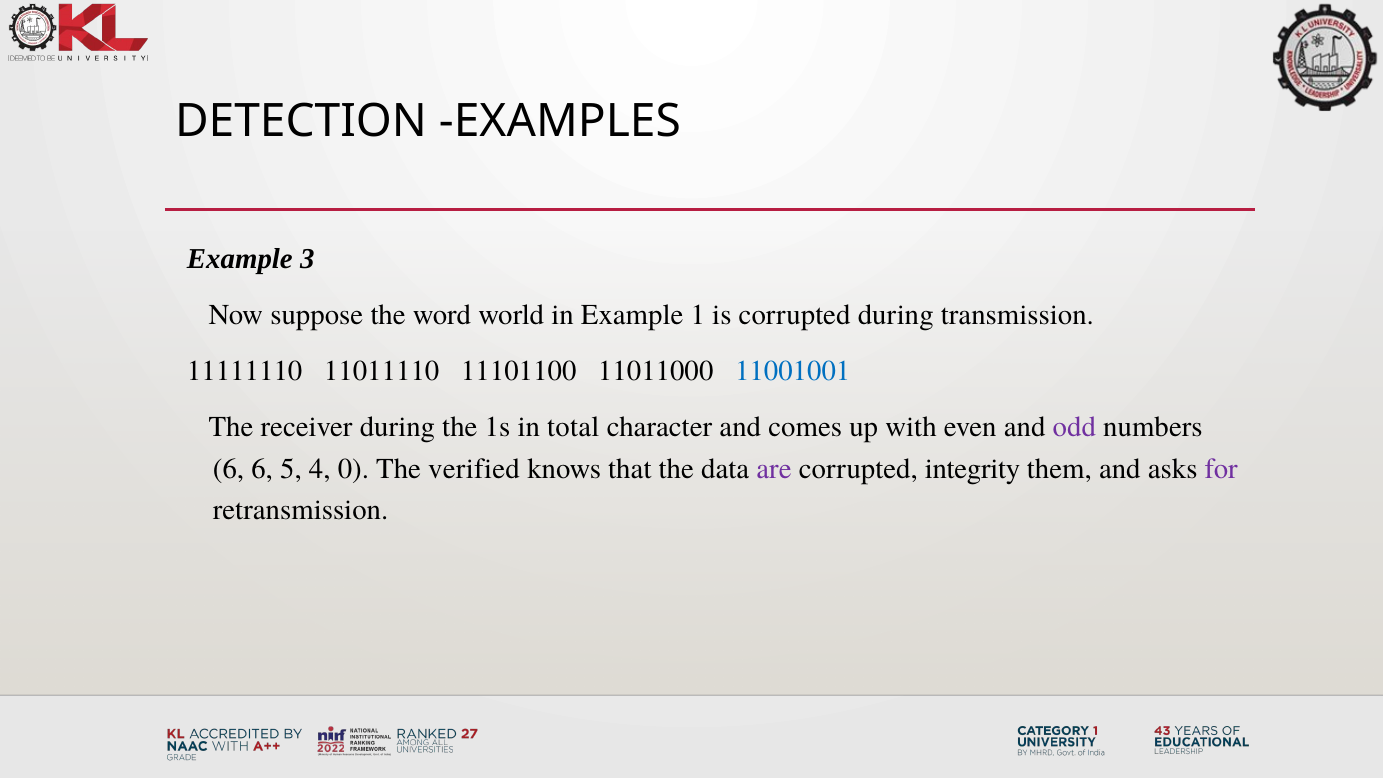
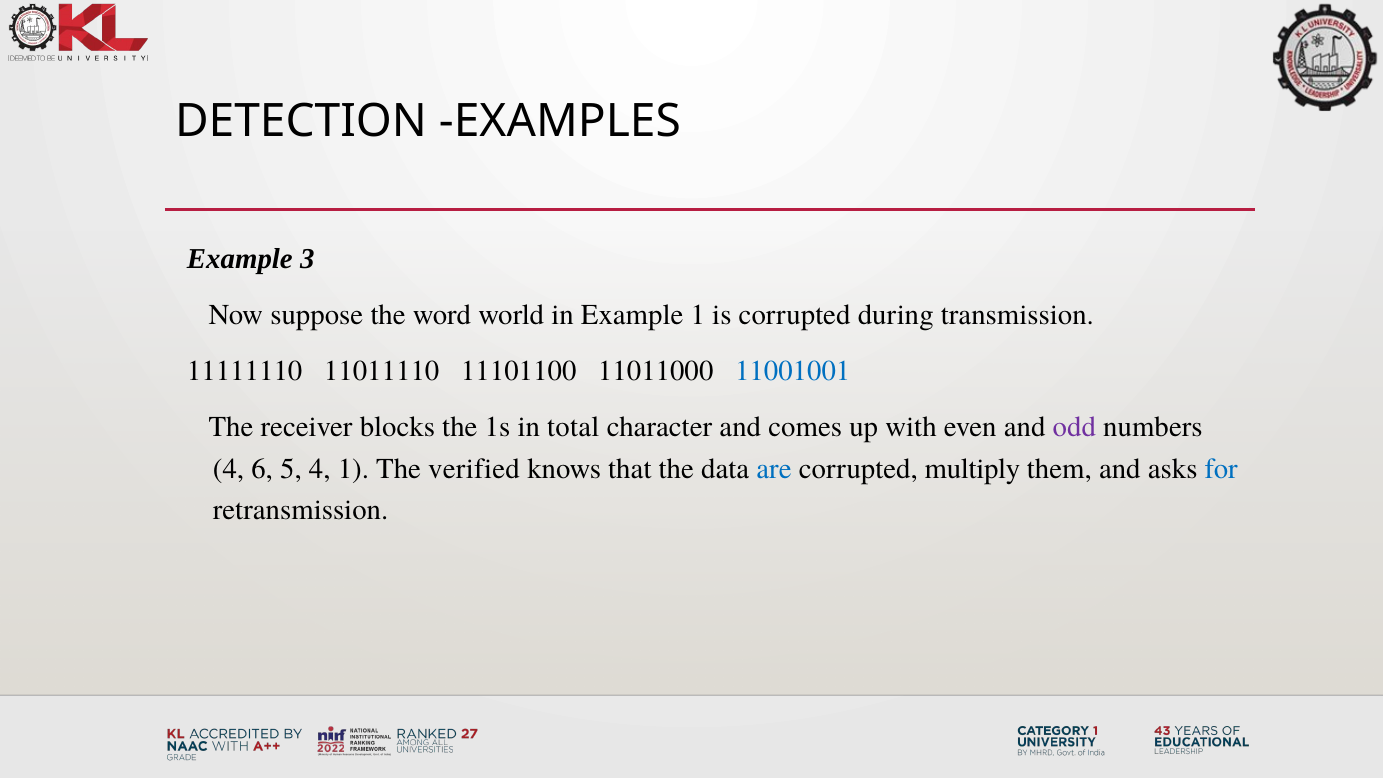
receiver during: during -> blocks (397, 427)
6: 6 -> 4 (229, 469)
4 0: 0 -> 1 (353, 469)
are colour: purple -> blue (774, 469)
integrity: integrity -> multiply (973, 469)
for colour: purple -> blue (1221, 469)
